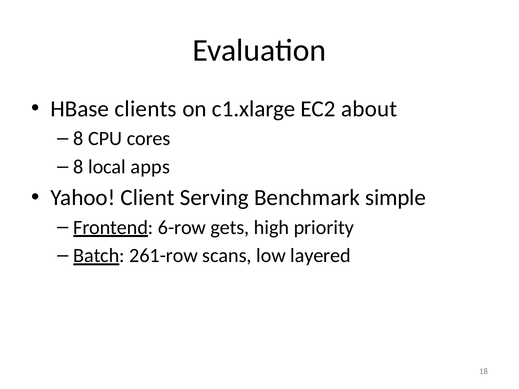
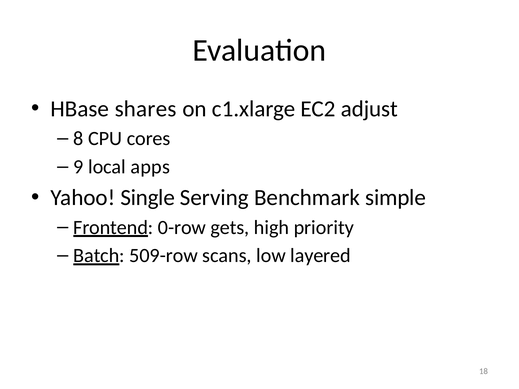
clients: clients -> shares (146, 109)
about: about -> adjust (369, 109)
8: 8 -> 9 (78, 167)
Client: Client -> Single (148, 198)
6-row: 6-row -> 0-row (182, 228)
261-row: 261-row -> 509-row (164, 256)
